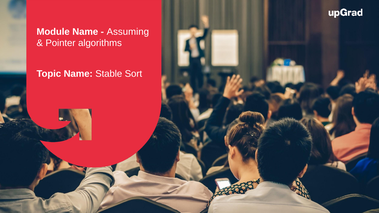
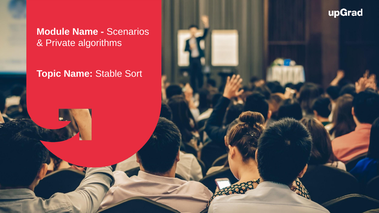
Assuming: Assuming -> Scenarios (128, 32)
Pointer: Pointer -> Private (60, 43)
